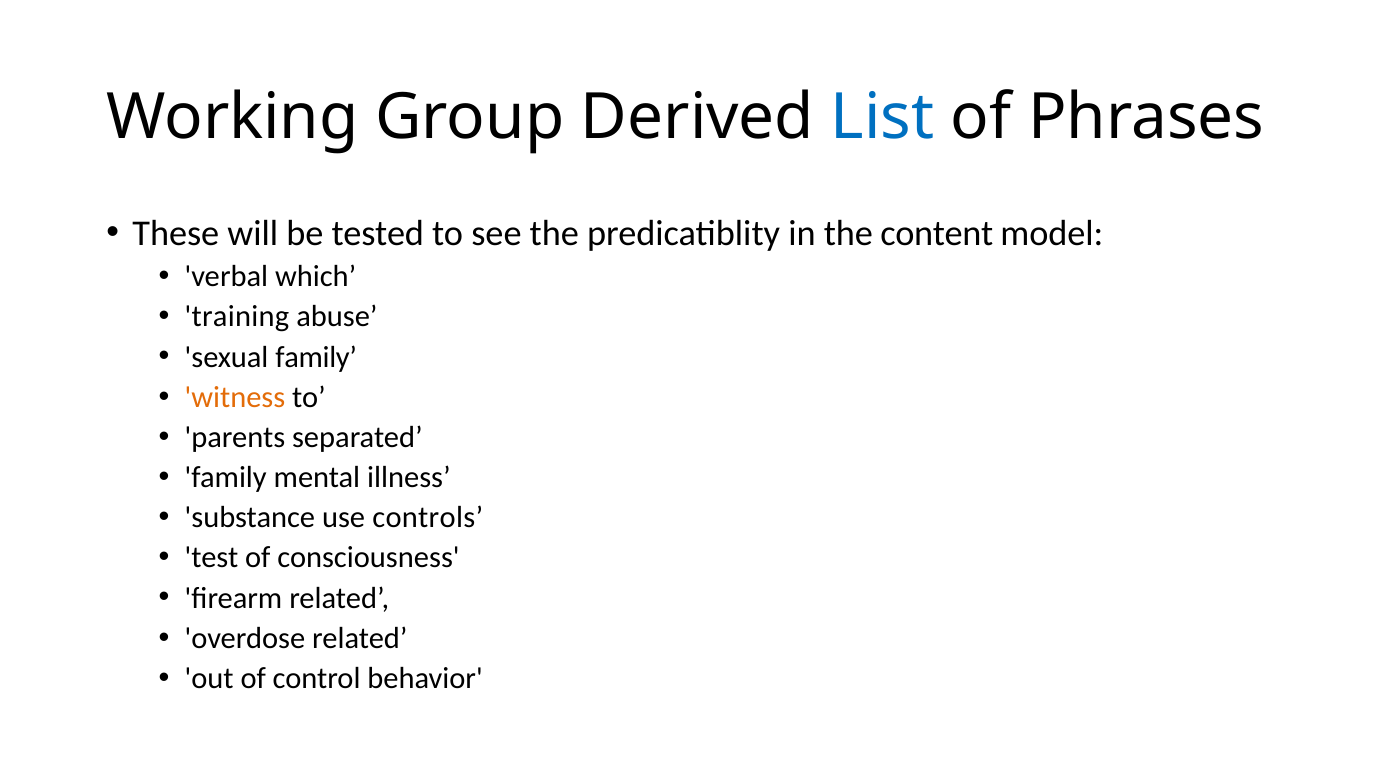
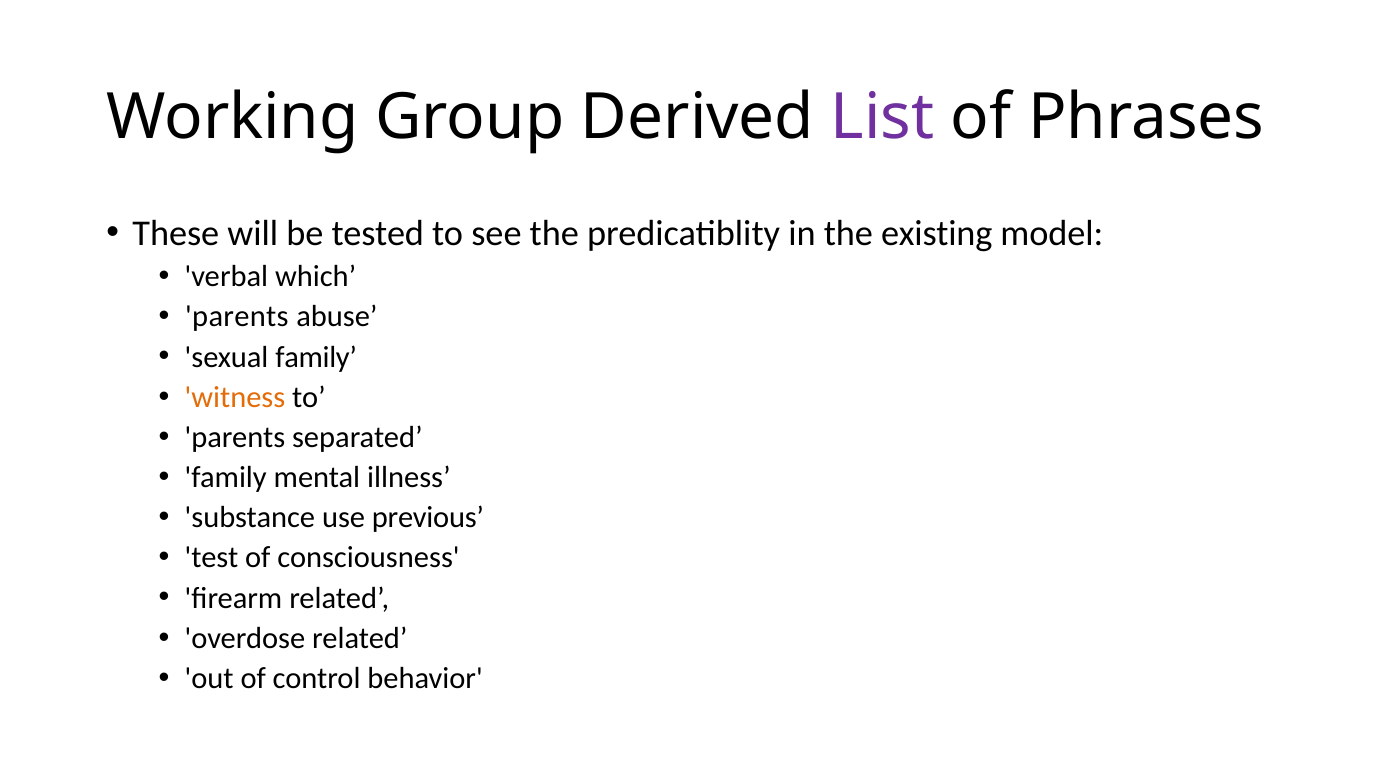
List colour: blue -> purple (883, 117)
content: content -> existing (937, 233)
training: training -> parents (237, 317)
controls: controls -> previous (428, 518)
